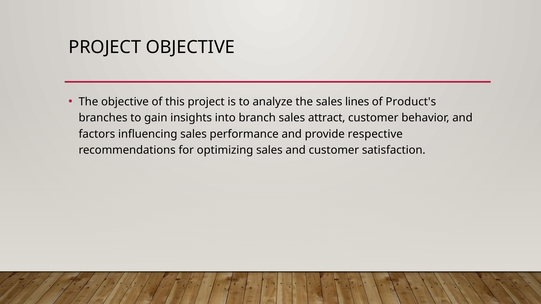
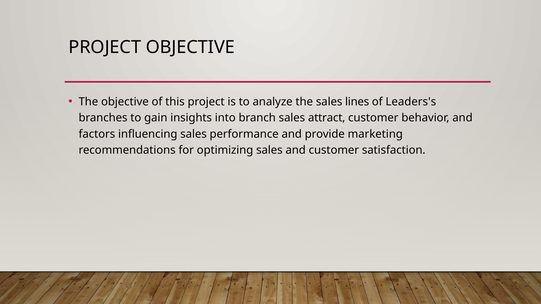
Product's: Product's -> Leaders's (411, 102)
respective: respective -> marketing (375, 134)
